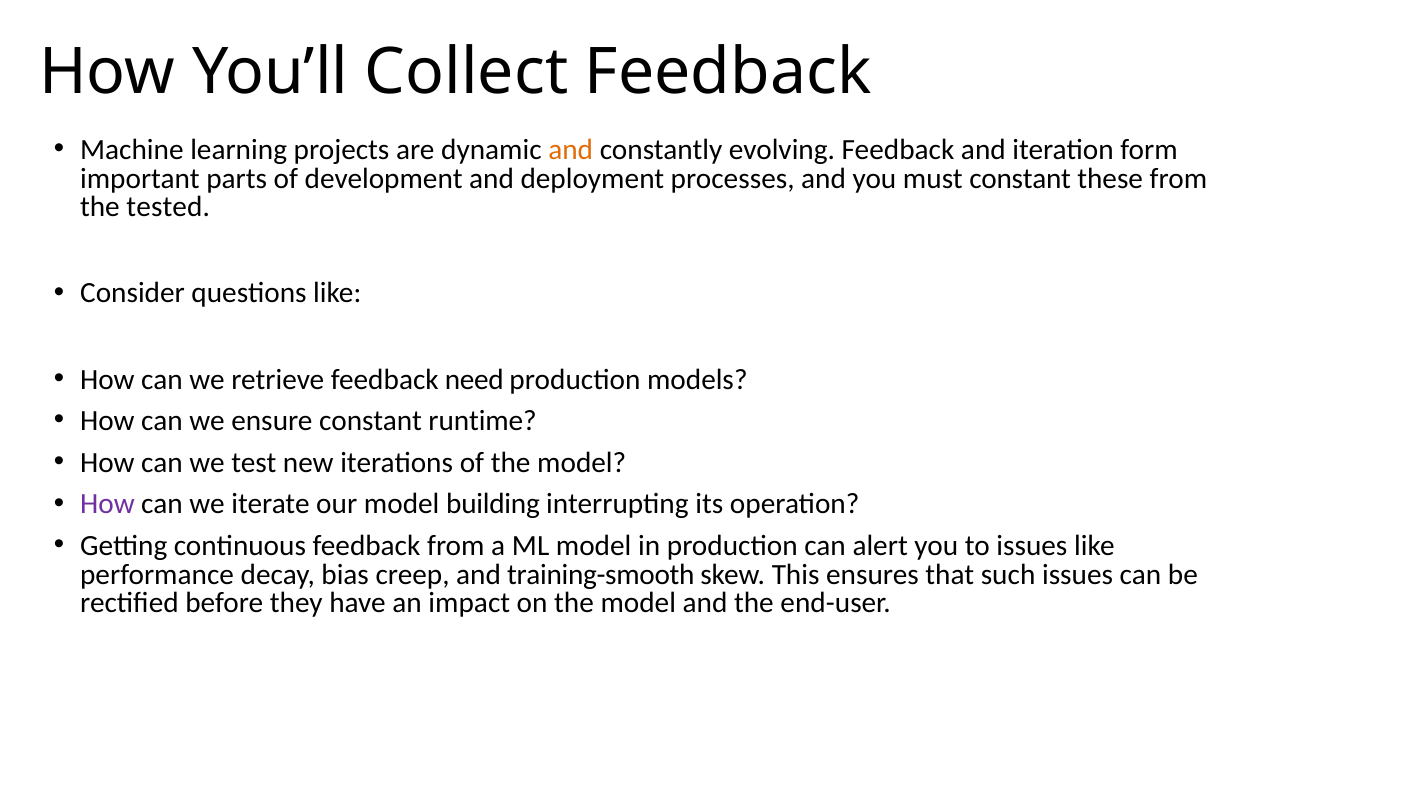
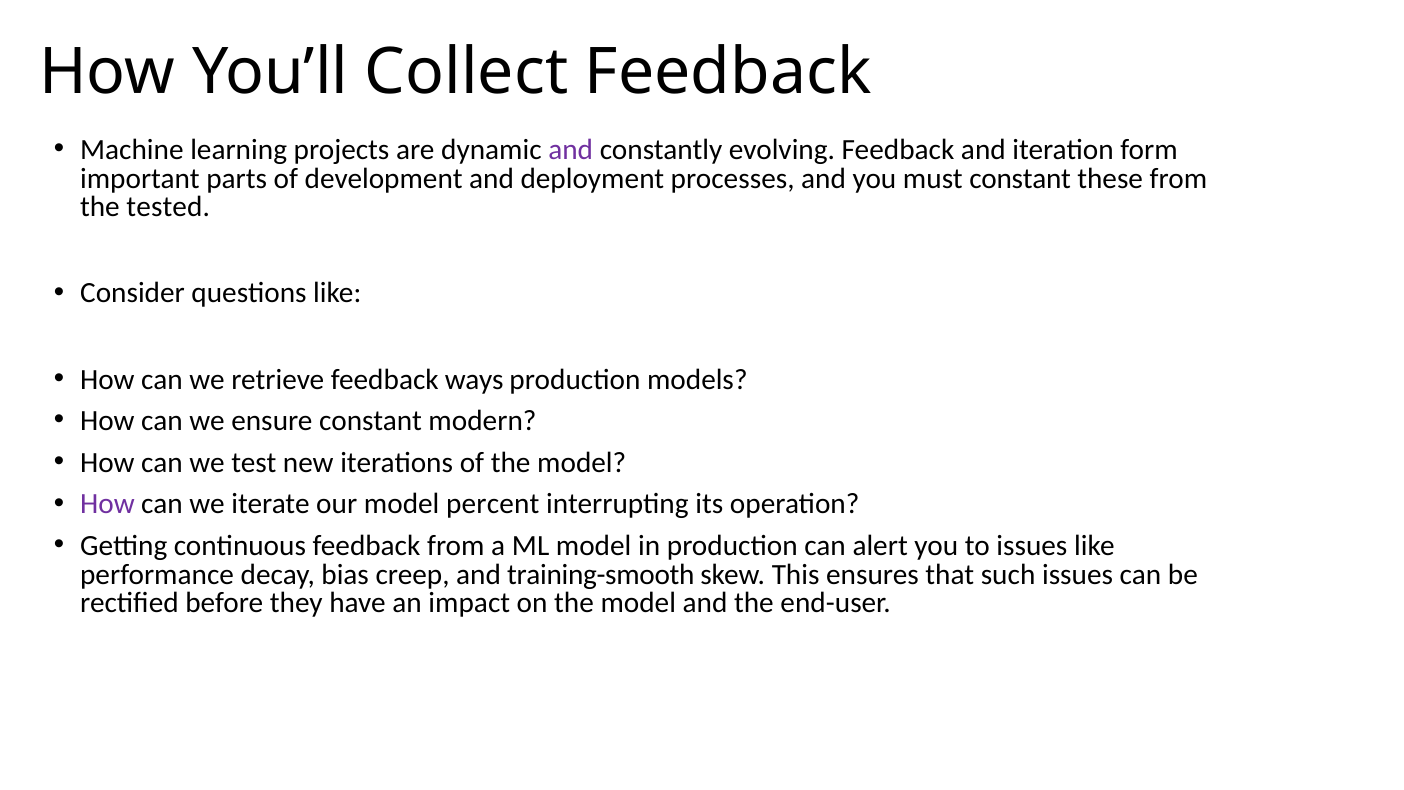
and colour: orange -> purple (571, 150)
need: need -> ways (474, 379)
runtime: runtime -> modern (482, 421)
building: building -> percent (493, 504)
